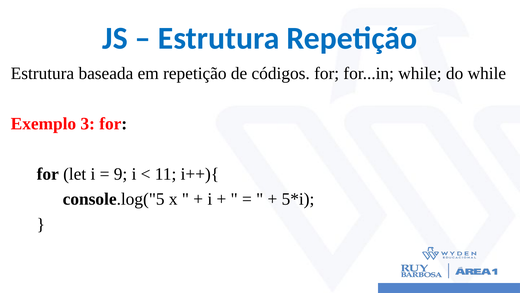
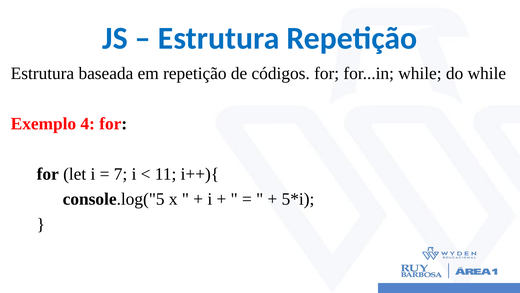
3: 3 -> 4 (88, 123)
9: 9 -> 7 (120, 174)
